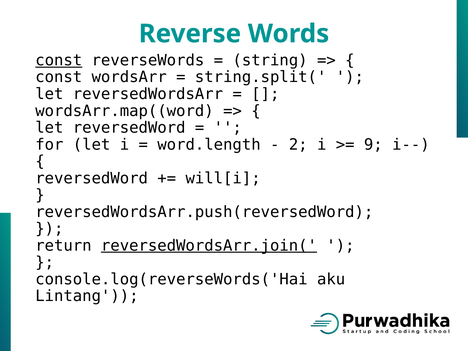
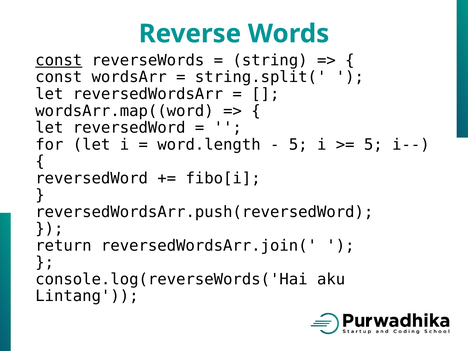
2: 2 -> 5 (298, 145)
9: 9 -> 5 (373, 145)
will[i: will[i -> fibo[i (223, 178)
reversedWordsArr.join( underline: present -> none (209, 246)
